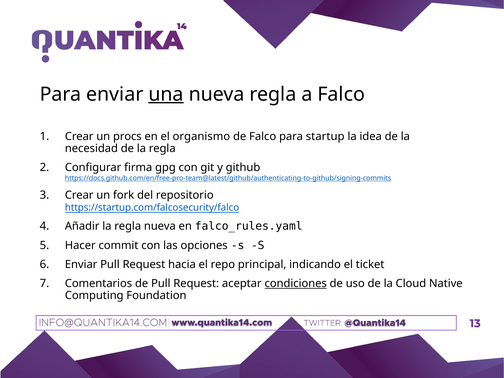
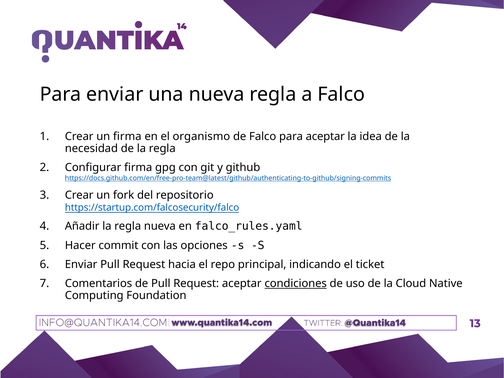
una underline: present -> none (166, 94)
un procs: procs -> firma (127, 136)
para startup: startup -> aceptar (325, 136)
